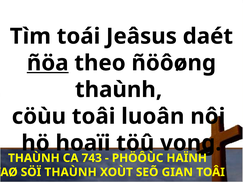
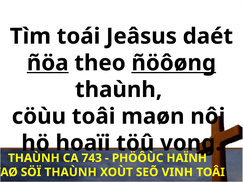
ñöôøng underline: none -> present (174, 63)
luoân: luoân -> maøn (153, 117)
GIAN: GIAN -> VINH (177, 172)
